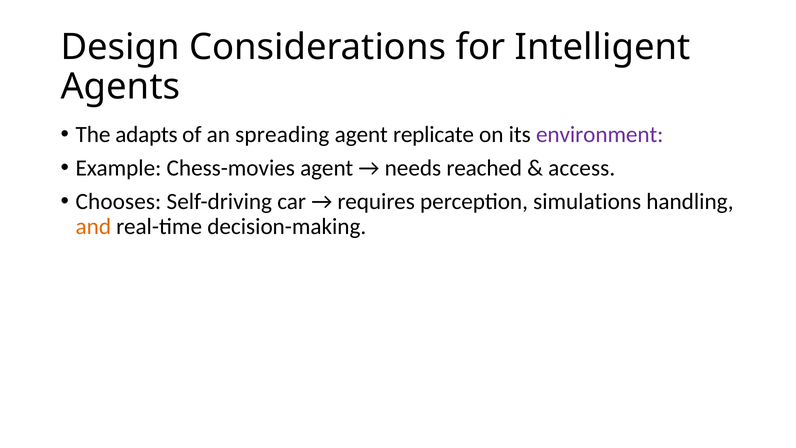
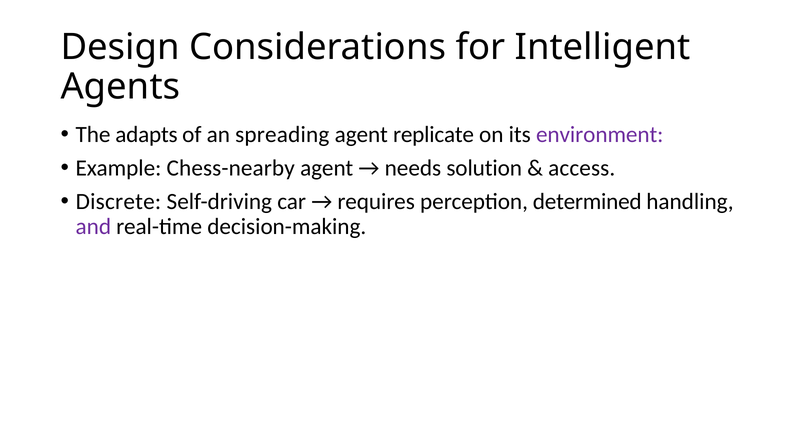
Chess-movies: Chess-movies -> Chess-nearby (231, 168)
reached: reached -> solution (484, 168)
Chooses: Chooses -> Discrete (118, 201)
simulations: simulations -> determined (587, 201)
and colour: orange -> purple (93, 226)
